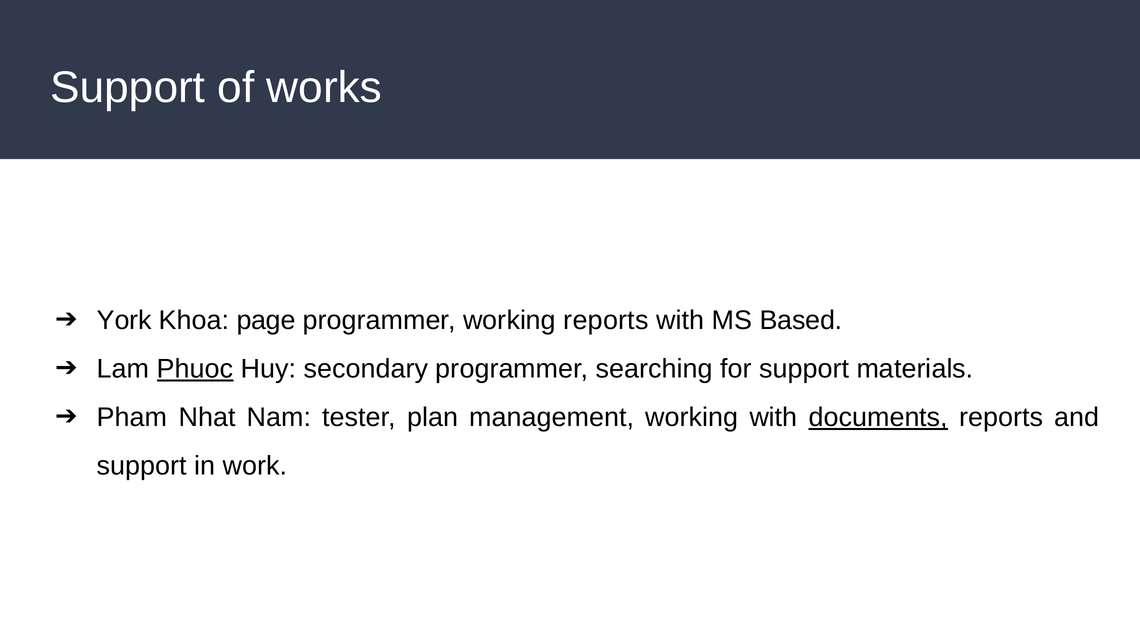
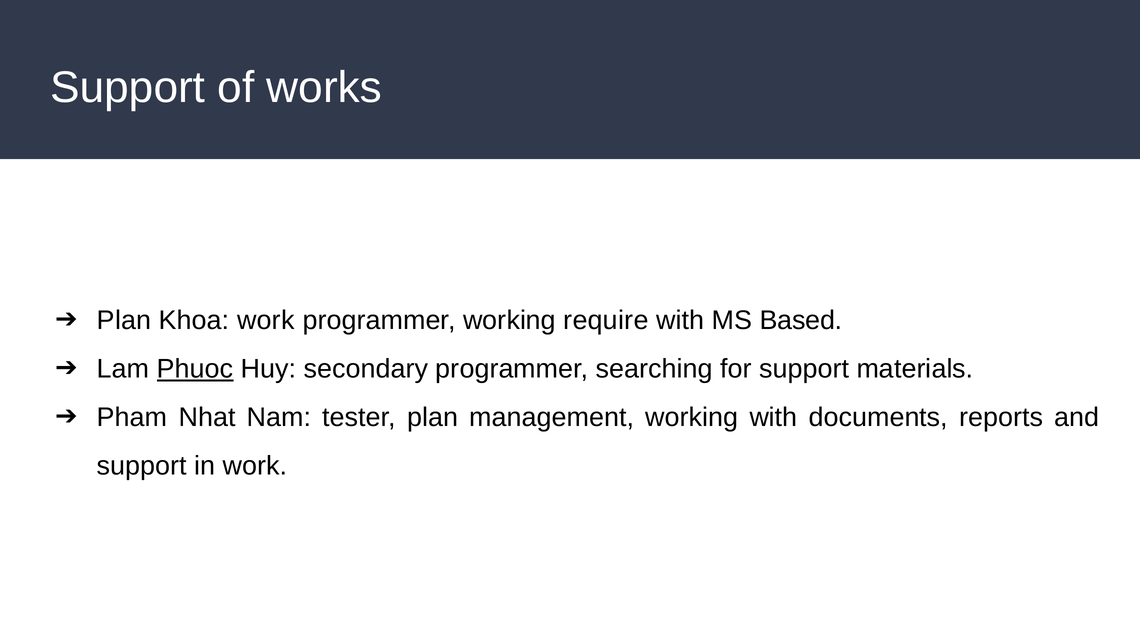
York: York -> Plan (124, 321)
Khoa page: page -> work (266, 321)
working reports: reports -> require (606, 321)
documents underline: present -> none (878, 418)
